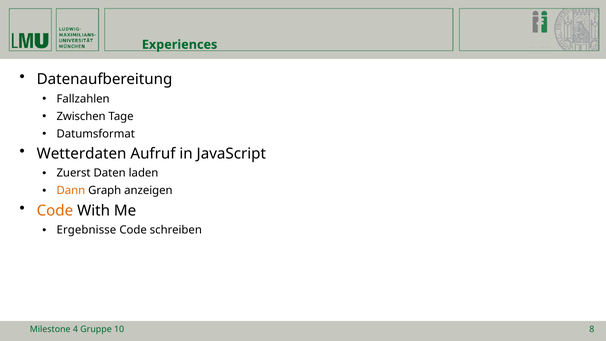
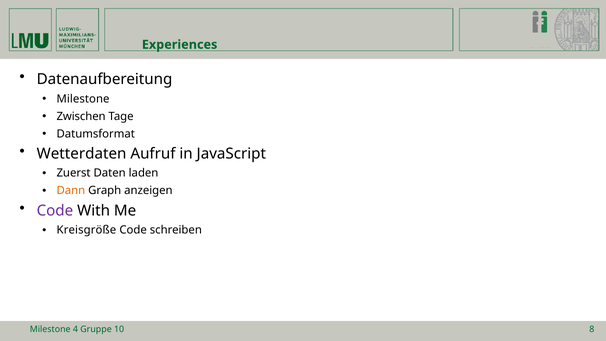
Fallzahlen: Fallzahlen -> Milestone (83, 99)
Code colour: orange -> purple (55, 211)
Ergebnisse: Ergebnisse -> Kreisgröße (86, 230)
